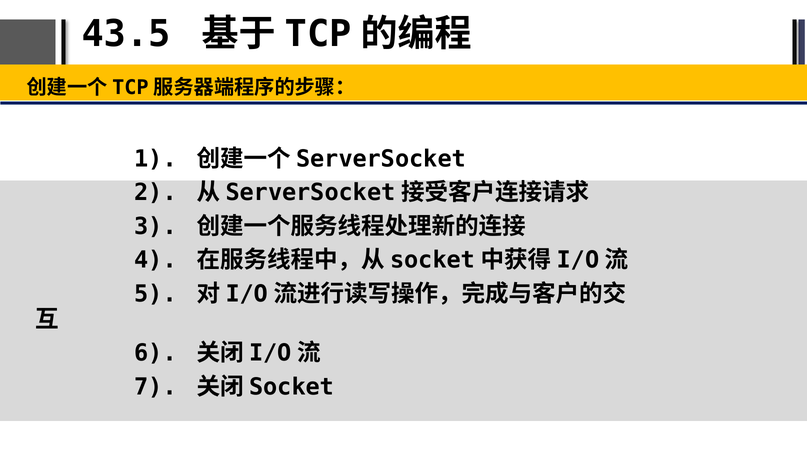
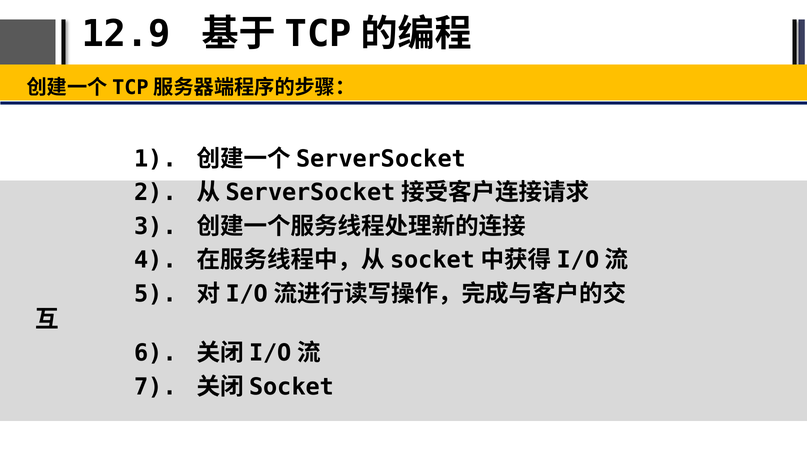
43.5: 43.5 -> 12.9 (126, 34)
